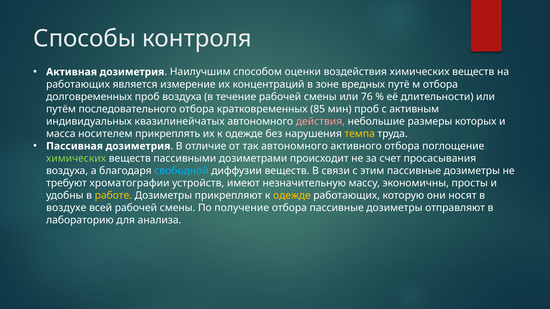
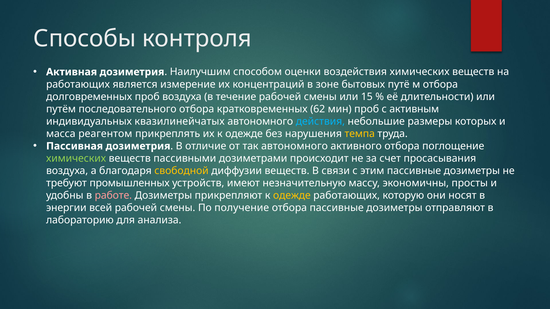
вредных: вредных -> бытовых (363, 84)
76: 76 -> 15 (367, 97)
85: 85 -> 62 (318, 109)
действия colour: pink -> light blue (320, 122)
носителем: носителем -> реагентом (105, 134)
свободной colour: light blue -> yellow (181, 171)
хроматографии: хроматографии -> промышленных (130, 183)
работе colour: yellow -> pink (113, 196)
воздухе: воздухе -> энергии (66, 208)
